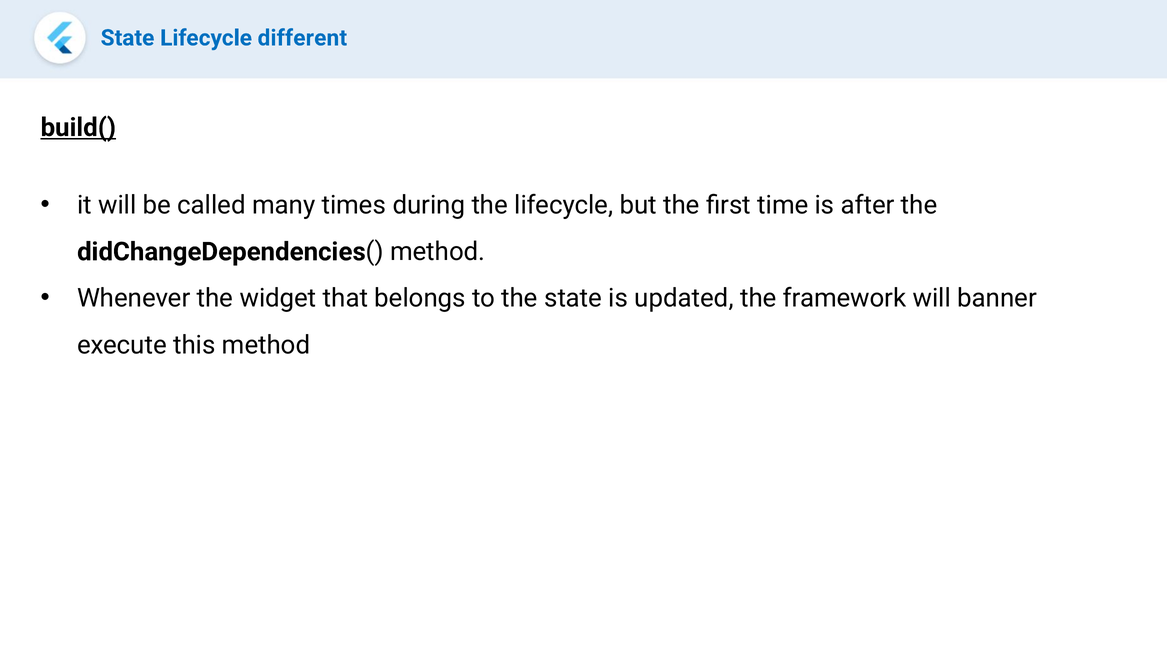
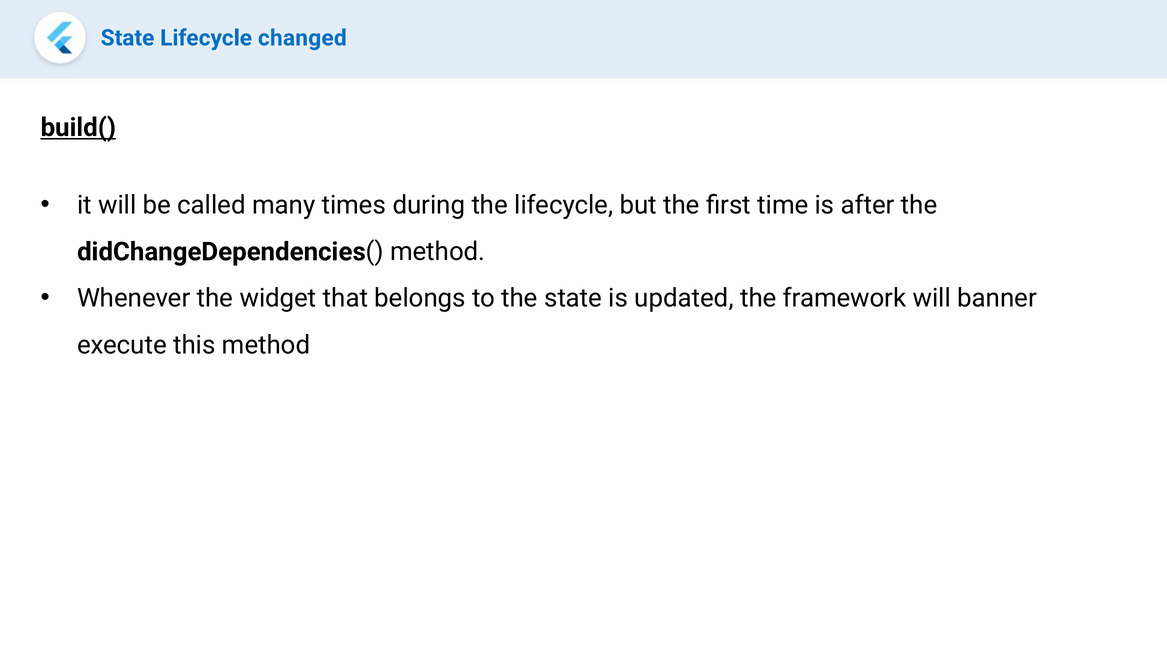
different: different -> changed (302, 38)
